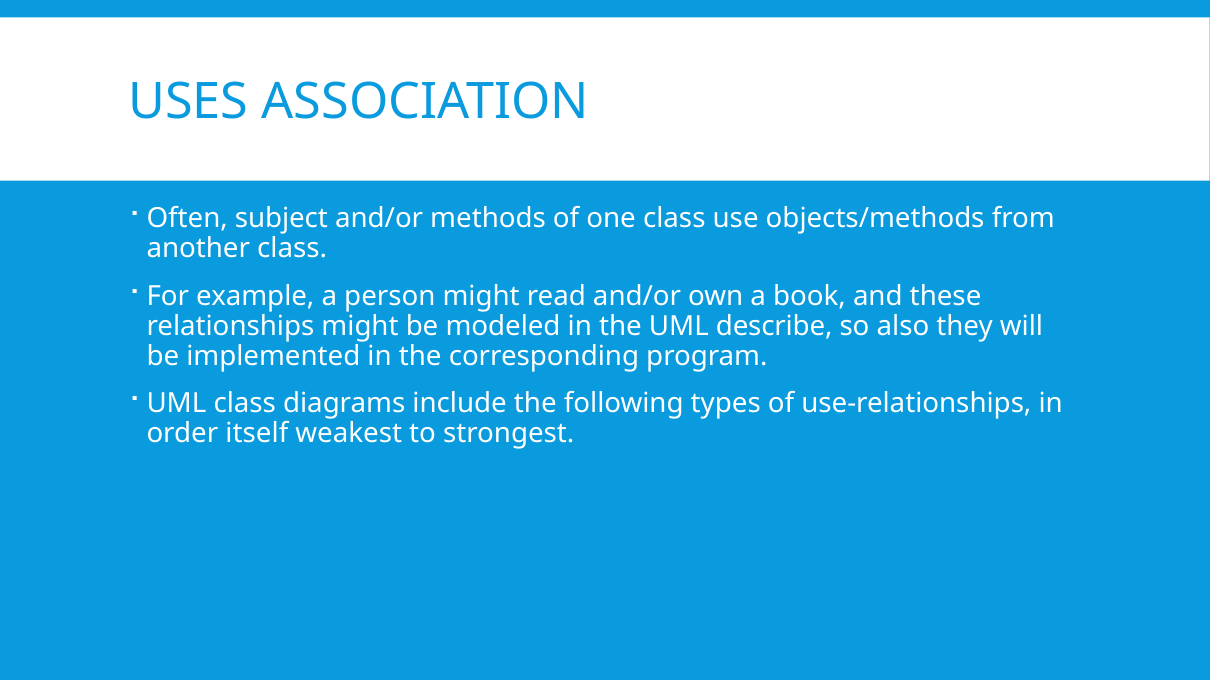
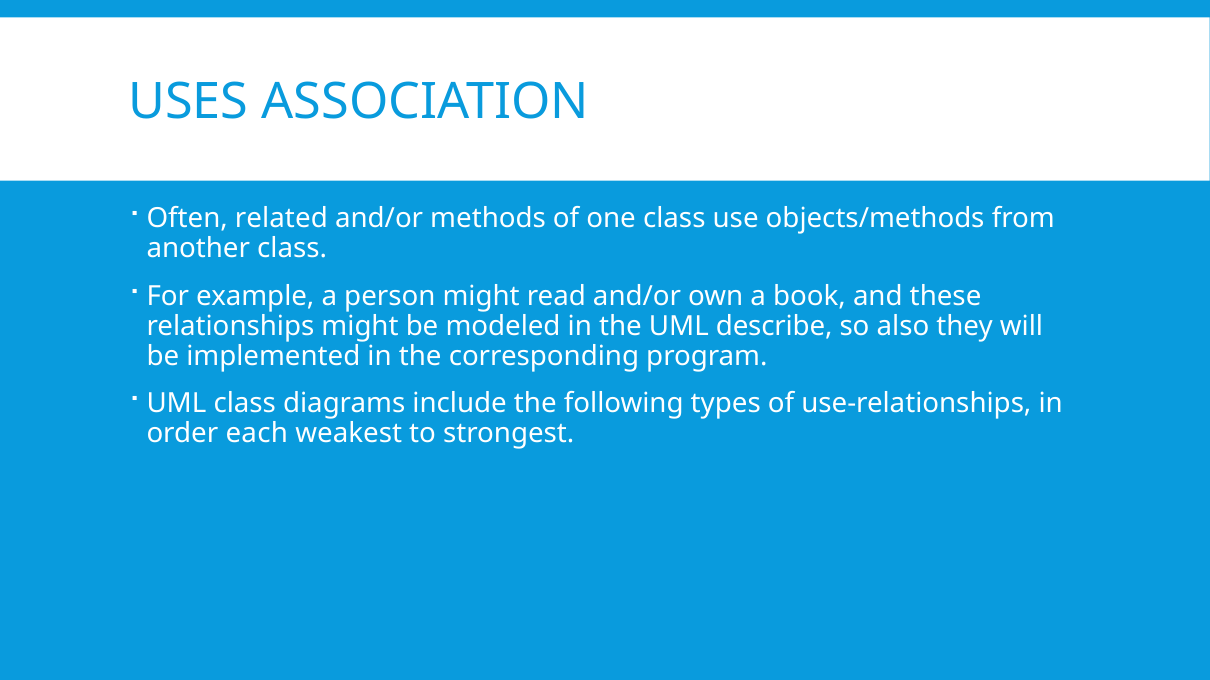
subject: subject -> related (281, 219)
itself: itself -> each (257, 434)
